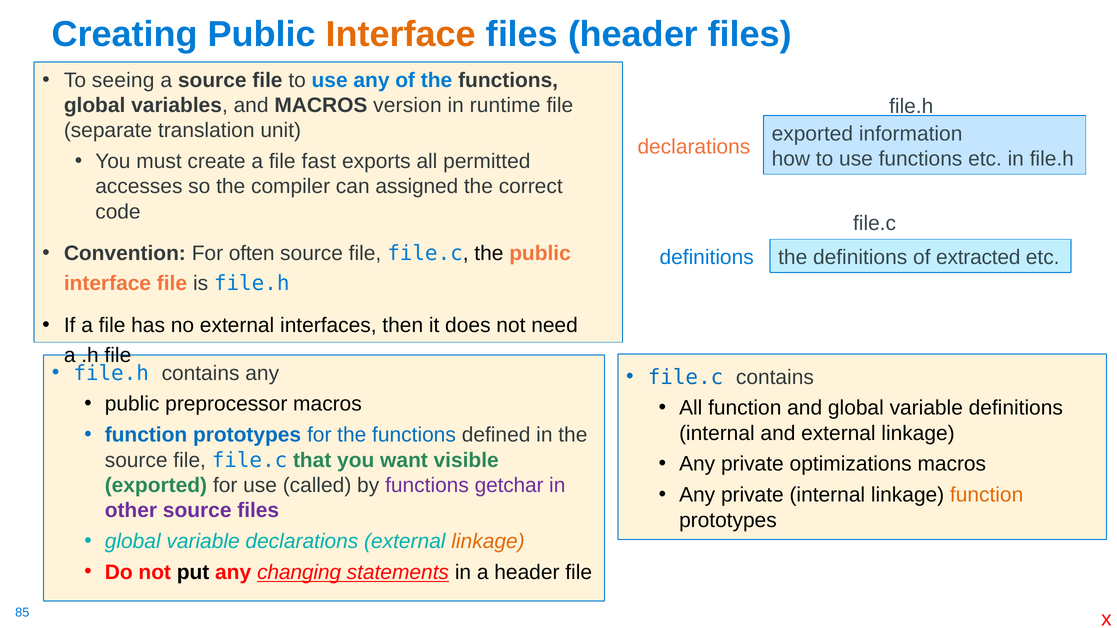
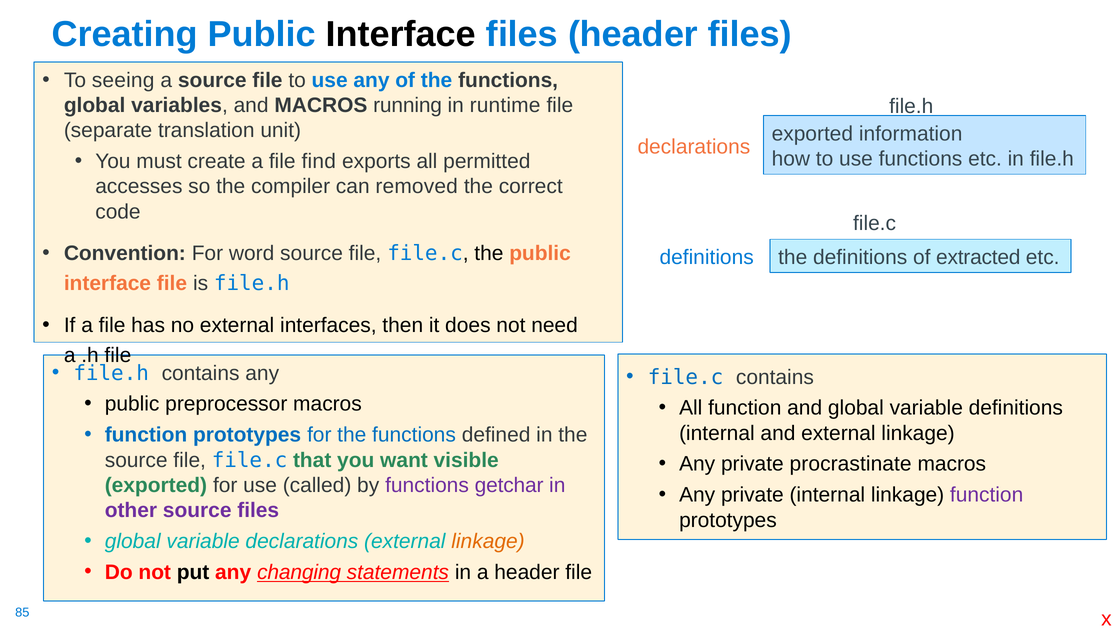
Interface colour: orange -> black (401, 34)
version: version -> running (408, 105)
fast: fast -> find (319, 162)
assigned: assigned -> removed (417, 187)
often: often -> word (252, 254)
optimizations: optimizations -> procrastinate (851, 464)
function colour: orange -> purple (987, 495)
